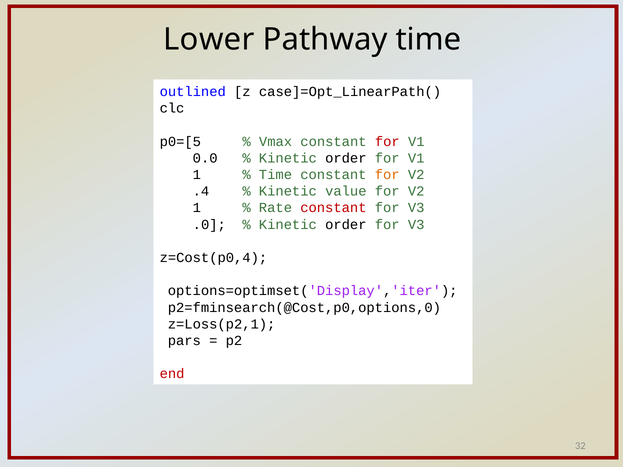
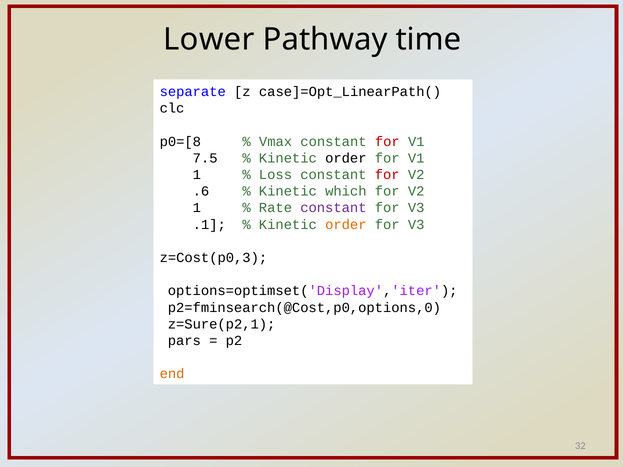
outlined: outlined -> separate (193, 92)
p0=[5: p0=[5 -> p0=[8 (180, 142)
0.0: 0.0 -> 7.5 (205, 158)
Time: Time -> Loss (275, 175)
for colour: orange -> red (387, 175)
.4: .4 -> .6 (201, 191)
value: value -> which (346, 191)
constant colour: red -> purple (333, 208)
.0: .0 -> .1 (209, 225)
order colour: black -> orange (346, 225)
z=Cost(p0,4: z=Cost(p0,4 -> z=Cost(p0,3 (213, 258)
z=Loss(p2,1: z=Loss(p2,1 -> z=Sure(p2,1 (222, 324)
end colour: red -> orange (172, 374)
